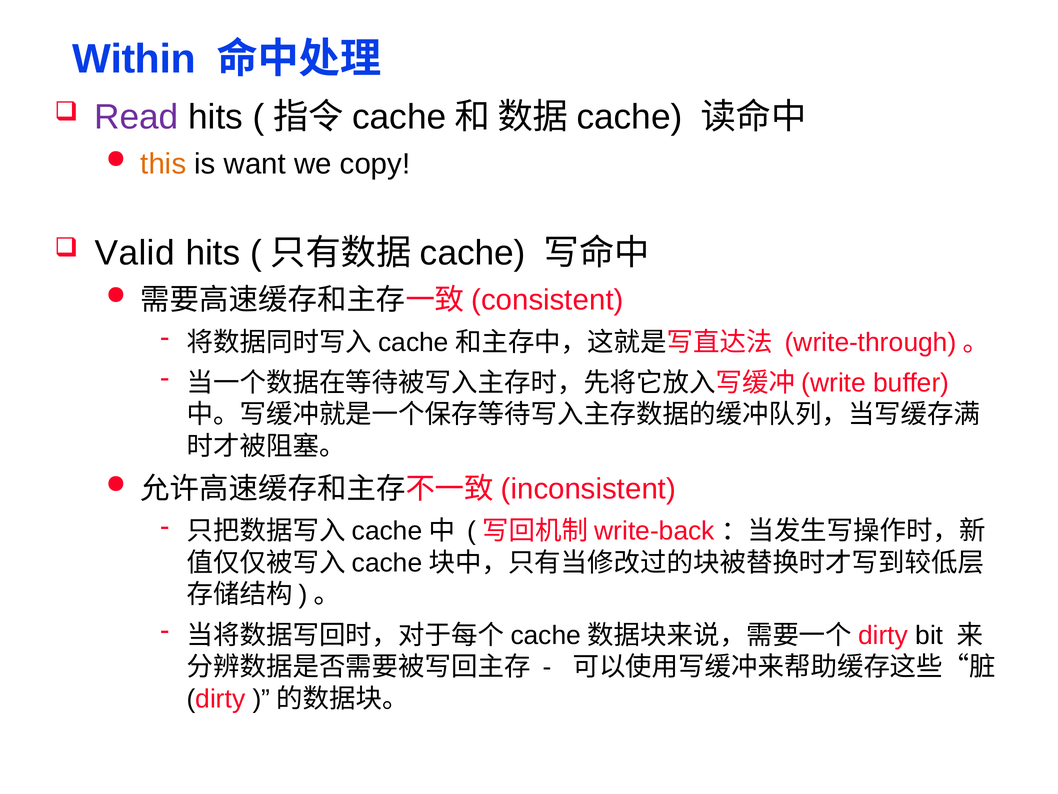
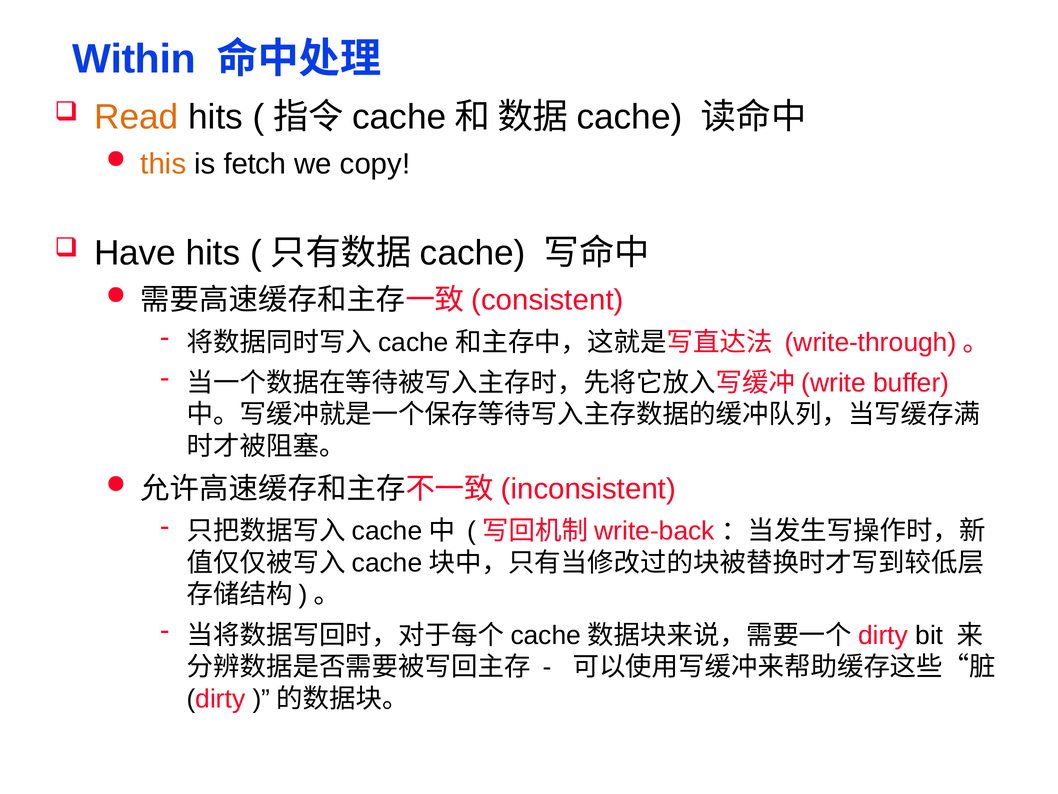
Read colour: purple -> orange (136, 117)
want: want -> fetch (255, 164)
Valid: Valid -> Have (135, 253)
